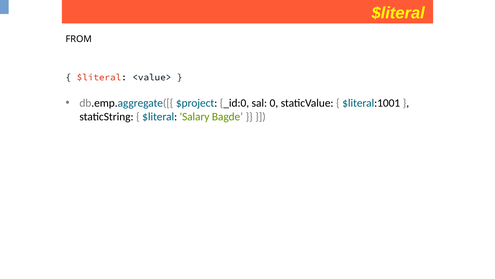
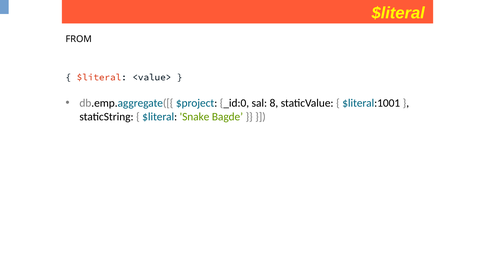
0: 0 -> 8 (274, 103)
Salary: Salary -> Snake (195, 116)
